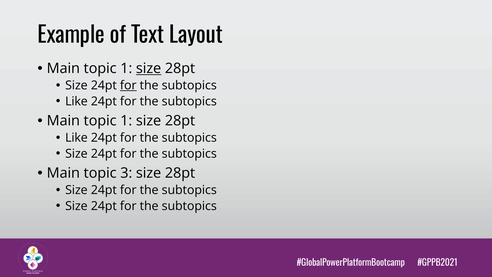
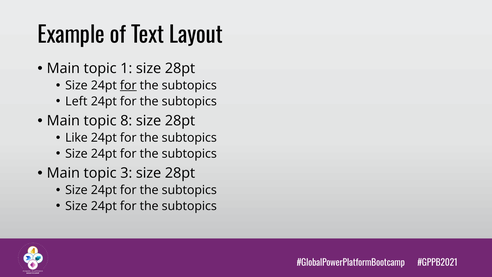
size underline: present -> none (149, 68)
Like: Like -> Left (76, 101)
1: 1 -> 8 (126, 121)
